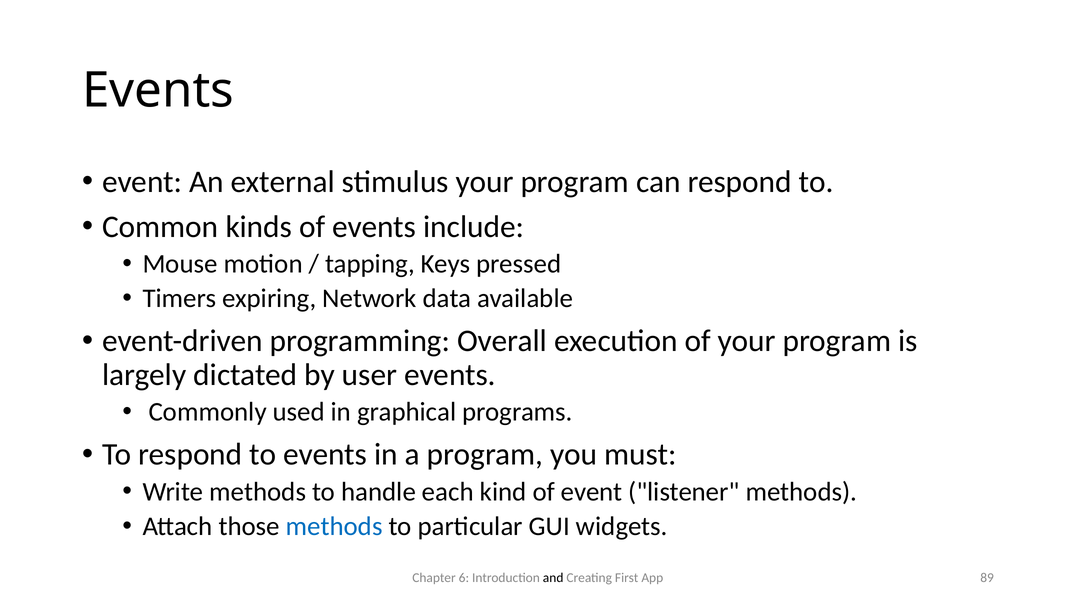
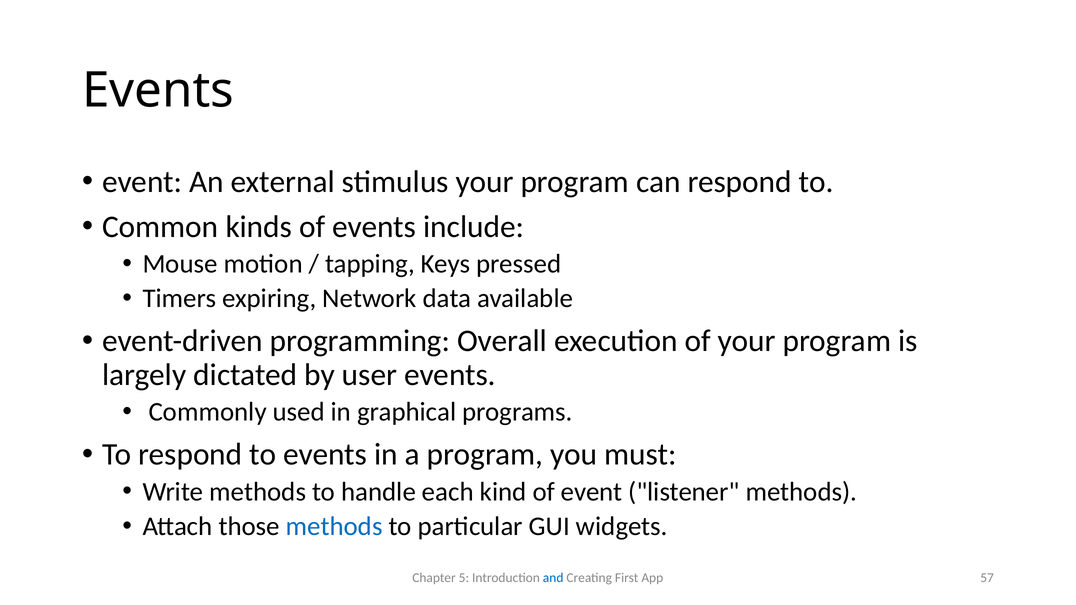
6: 6 -> 5 (464, 578)
and colour: black -> blue (553, 578)
89: 89 -> 57 (987, 578)
